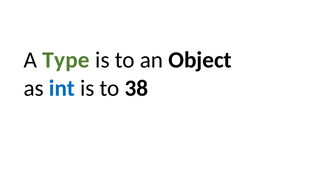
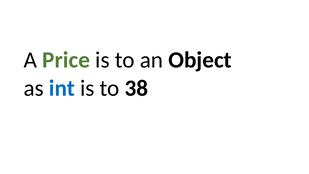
Type: Type -> Price (66, 60)
